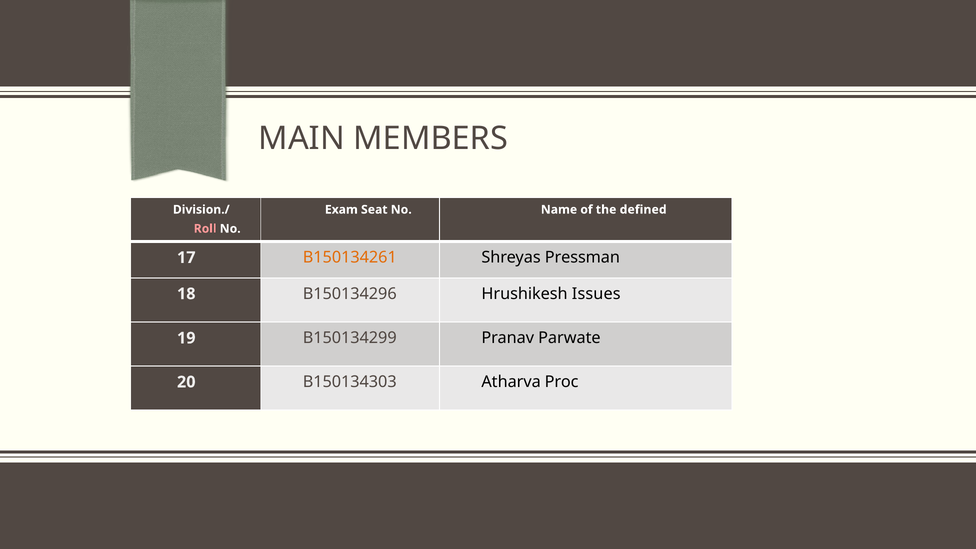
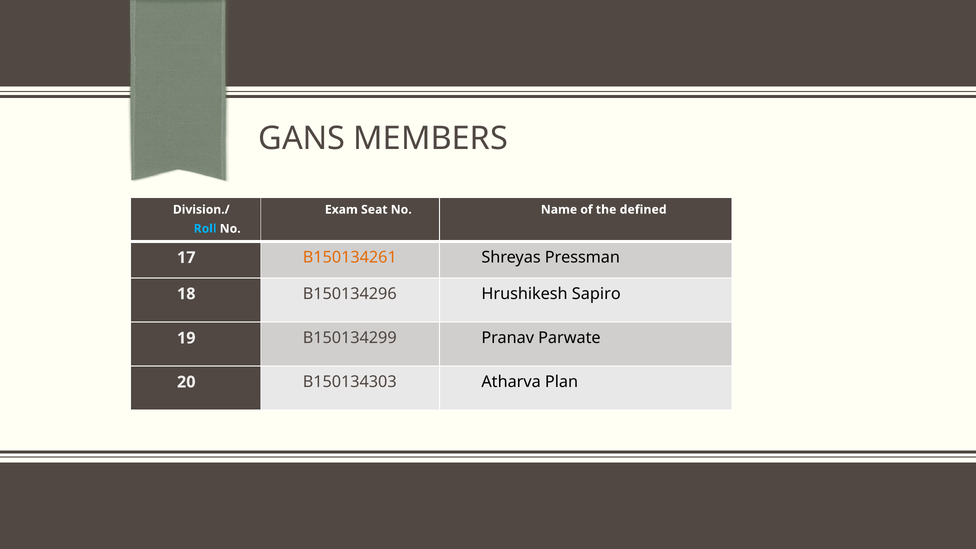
MAIN: MAIN -> GANS (302, 138)
Roll colour: pink -> light blue (205, 229)
Issues: Issues -> Sapiro (596, 294)
Proc: Proc -> Plan (562, 382)
